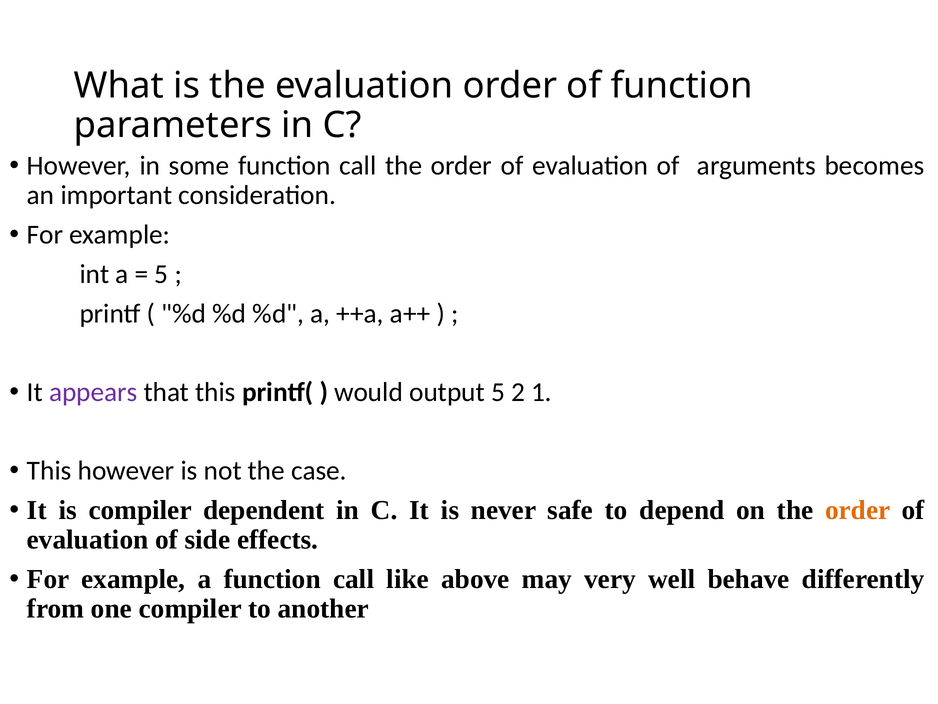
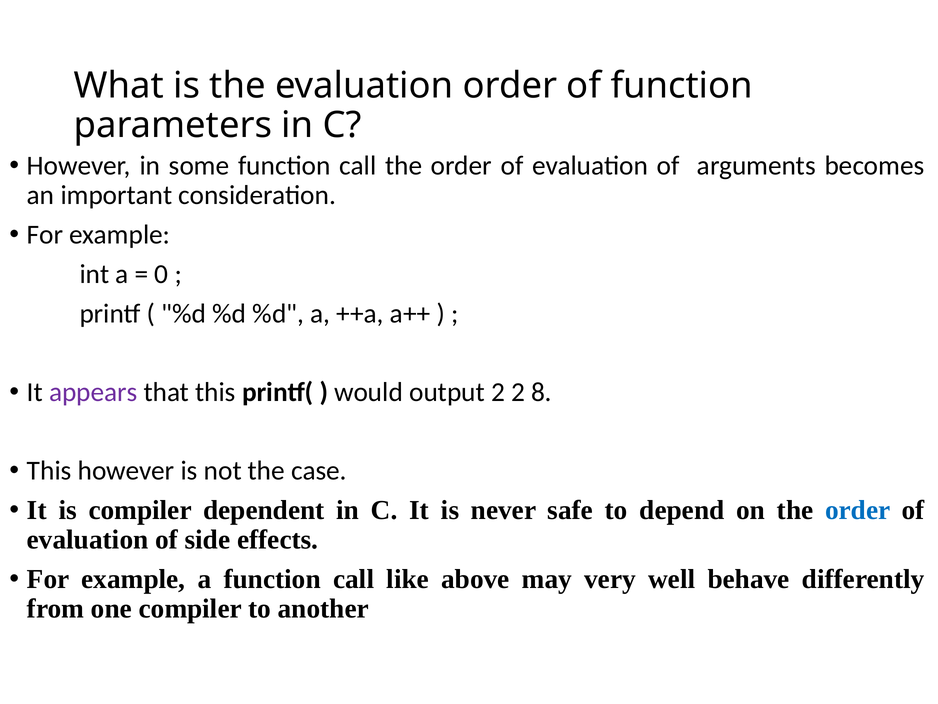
5: 5 -> 0 (161, 274)
output 5: 5 -> 2 (498, 392)
1: 1 -> 8 (541, 392)
order colour: orange -> blue (858, 510)
